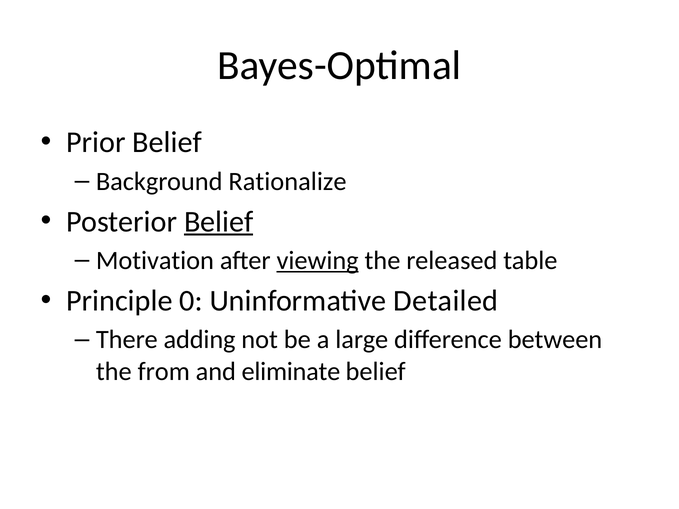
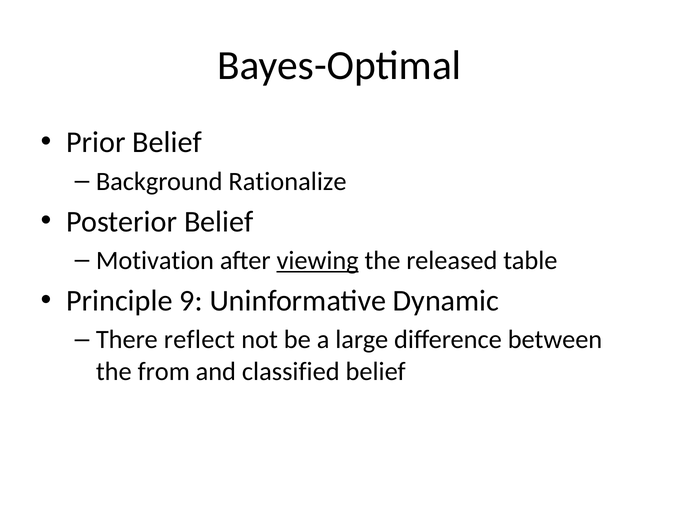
Belief underline: present -> none (219, 222)
0: 0 -> 9 (191, 301)
Detailed: Detailed -> Dynamic (446, 301)
adding: adding -> reflect (199, 340)
eliminate: eliminate -> classified (291, 372)
